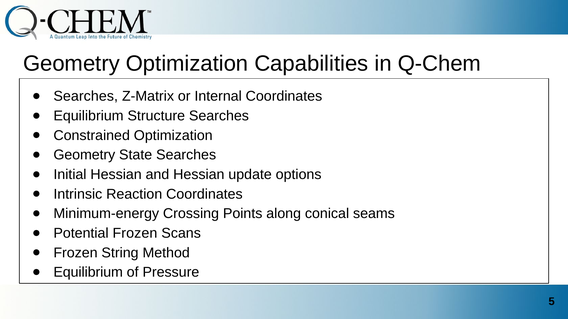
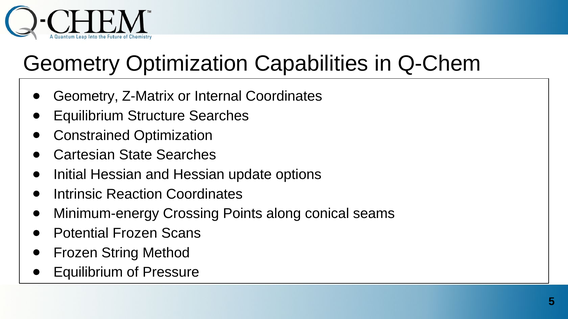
Searches: Searches -> Geometry (86, 96)
Geometry: Geometry -> Cartesian (84, 155)
